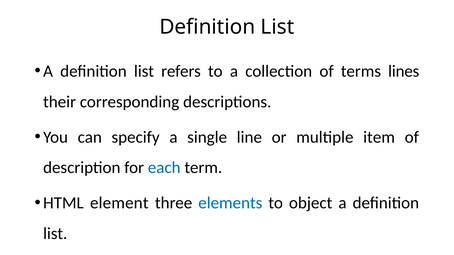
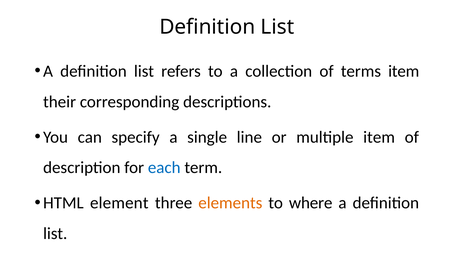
terms lines: lines -> item (404, 71)
elements colour: blue -> orange (230, 203)
object: object -> where (311, 203)
